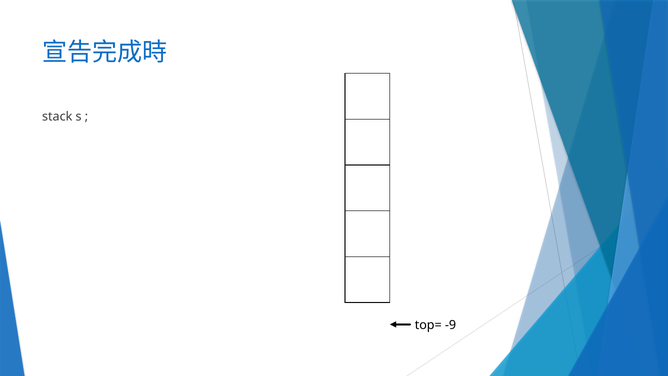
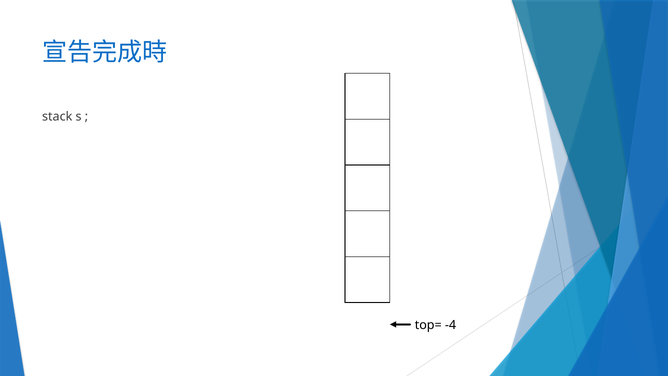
-9: -9 -> -4 (451, 325)
